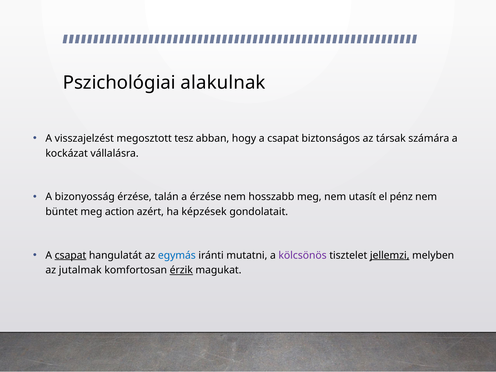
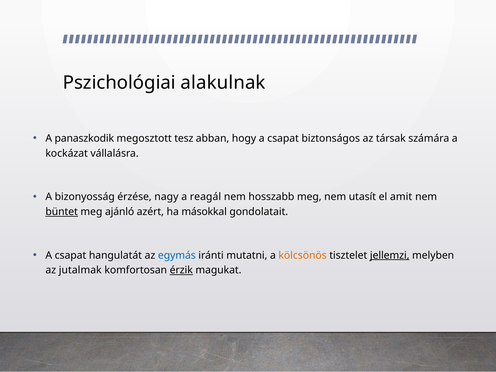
visszajelzést: visszajelzést -> panaszkodik (84, 138)
talán: talán -> nagy (166, 197)
a érzése: érzése -> reagál (205, 197)
pénz: pénz -> amit (401, 197)
büntet underline: none -> present (62, 212)
action: action -> ajánló (120, 212)
képzések: képzések -> másokkal (204, 212)
csapat underline: present -> none (70, 255)
kölcsönös colour: purple -> orange (303, 255)
